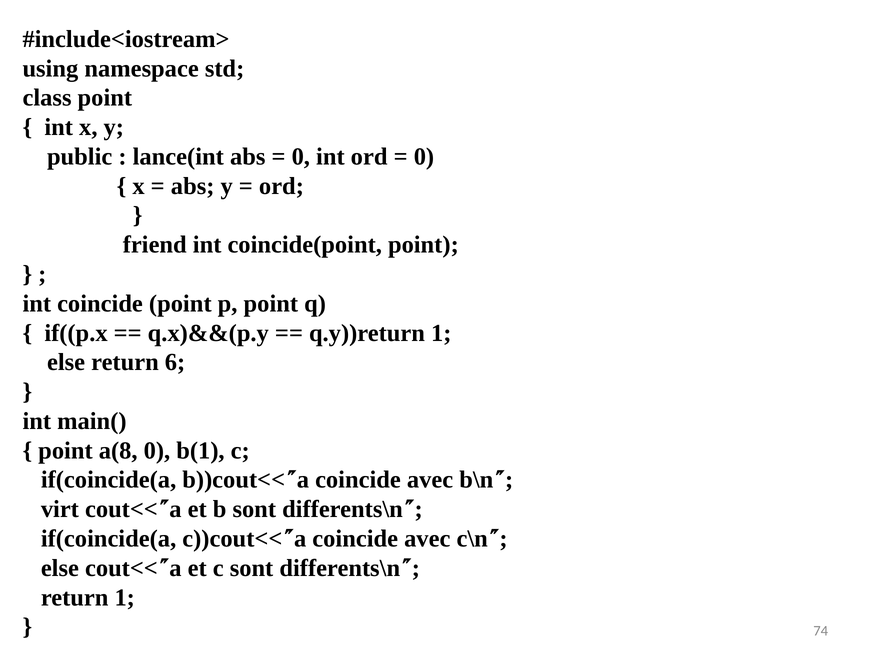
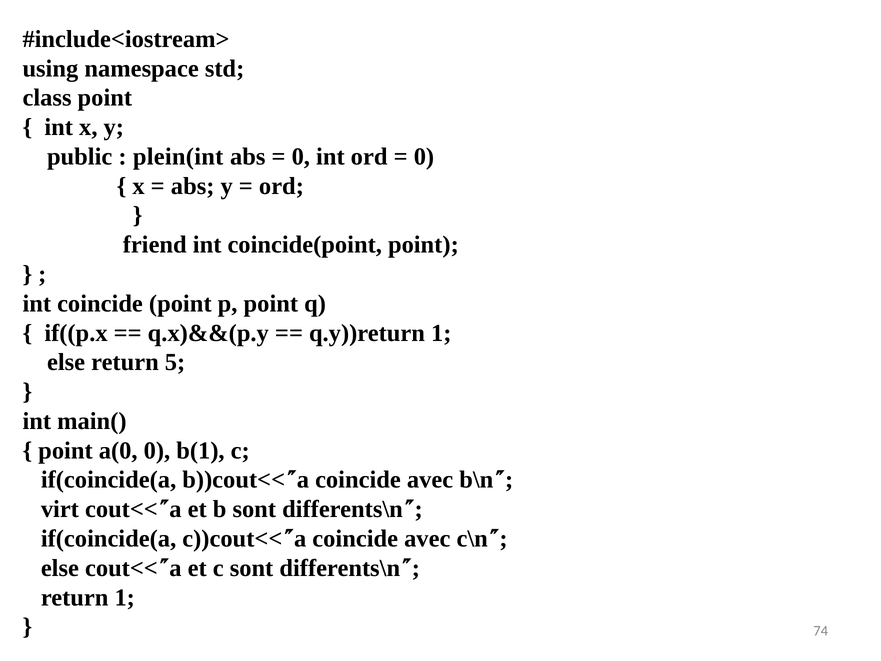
lance(int: lance(int -> plein(int (178, 157)
6: 6 -> 5 (175, 362)
a(8: a(8 -> a(0 (118, 450)
